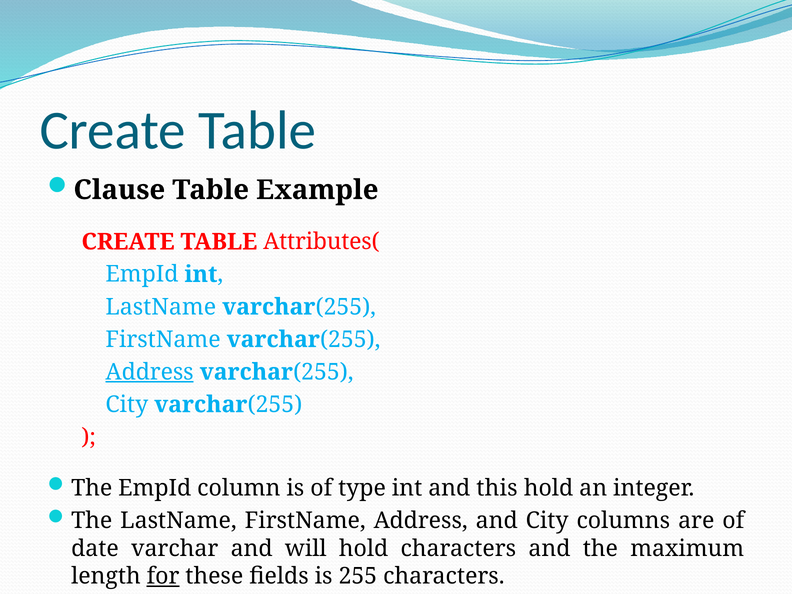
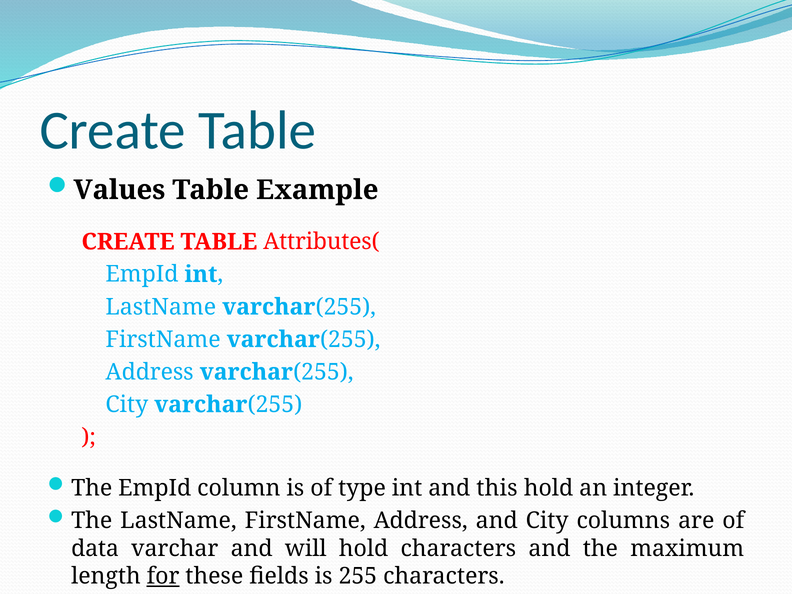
Clause: Clause -> Values (119, 190)
Address underline: present -> none (150, 372)
date: date -> data (95, 548)
